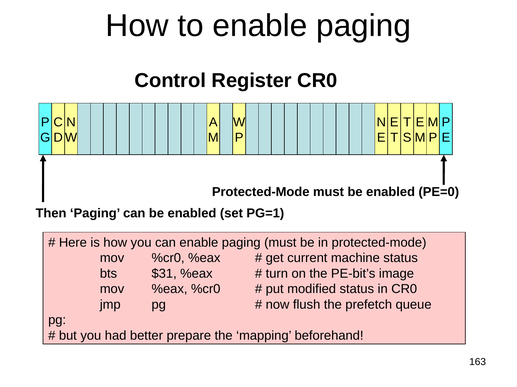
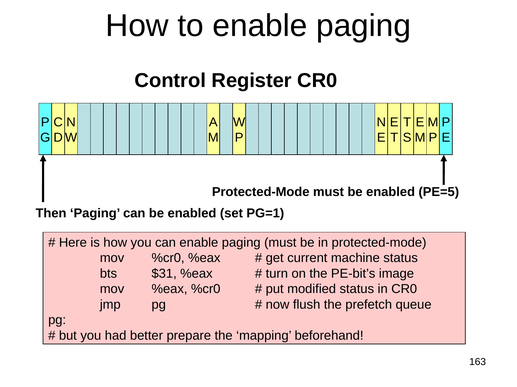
PE=0: PE=0 -> PE=5 (439, 192)
